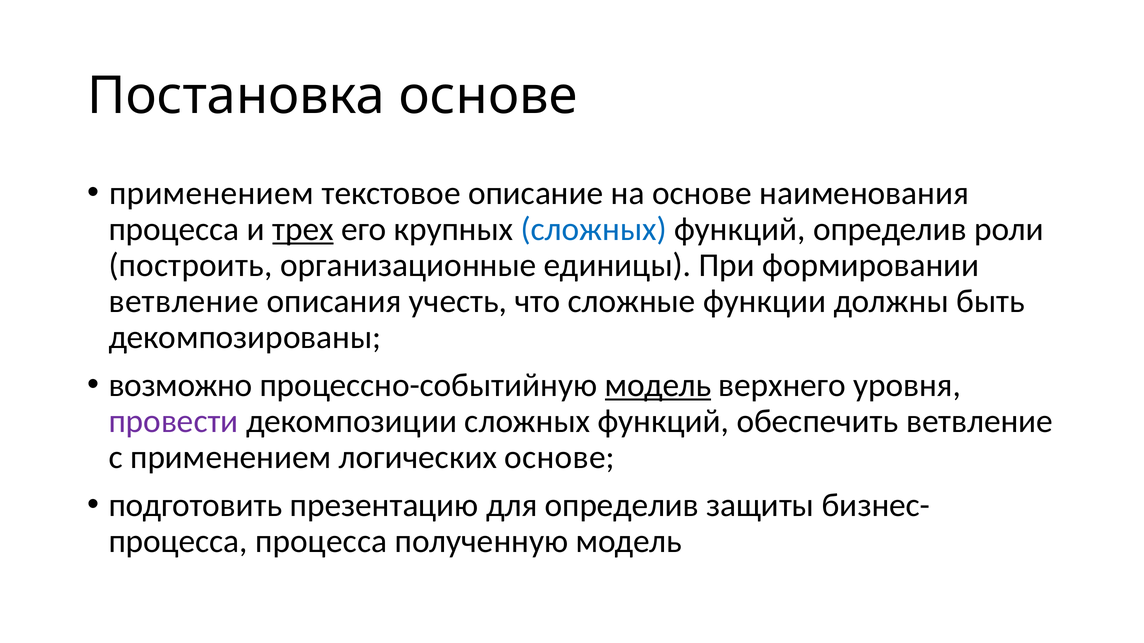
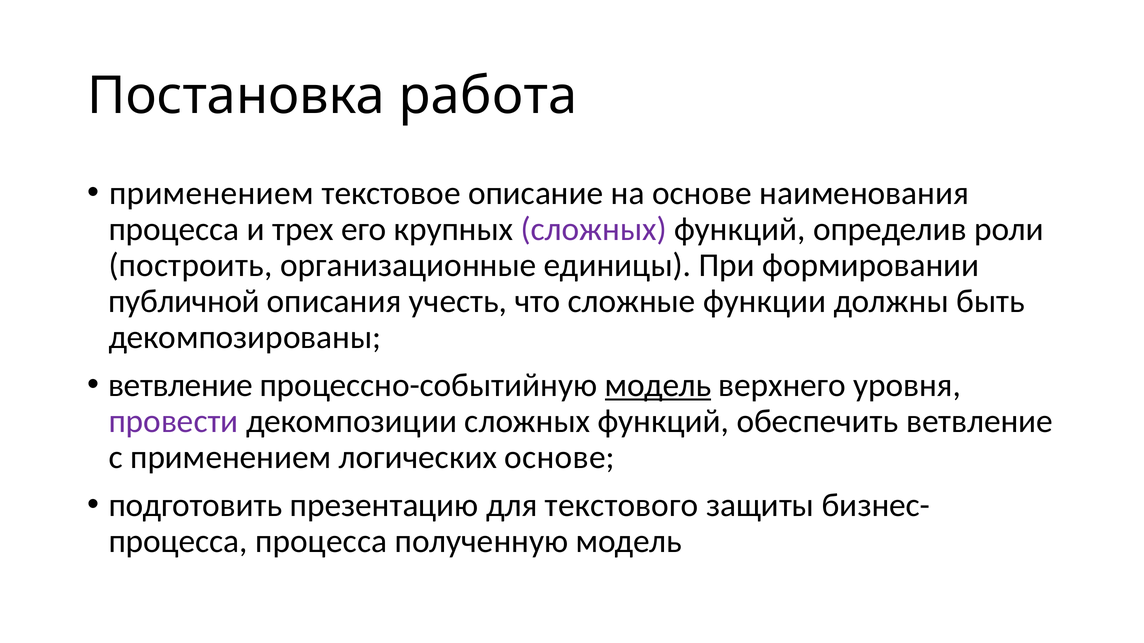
Постановка основе: основе -> работа (488, 96)
трех underline: present -> none (303, 229)
сложных colour: blue -> purple (594, 229)
ветвление: ветвление -> публичной (184, 302)
возможно: возможно -> ветвление (181, 386)
для определив: определив -> текстового (622, 506)
